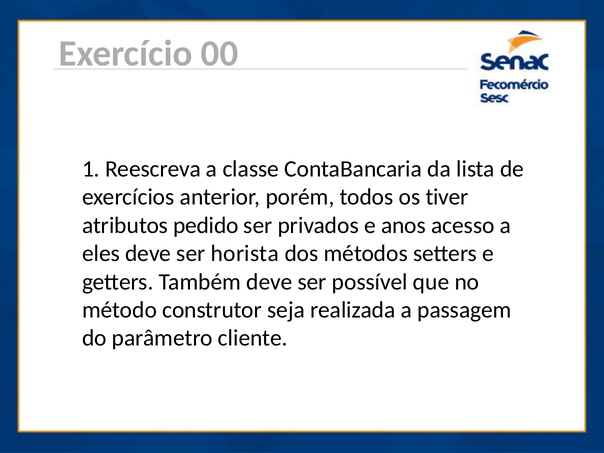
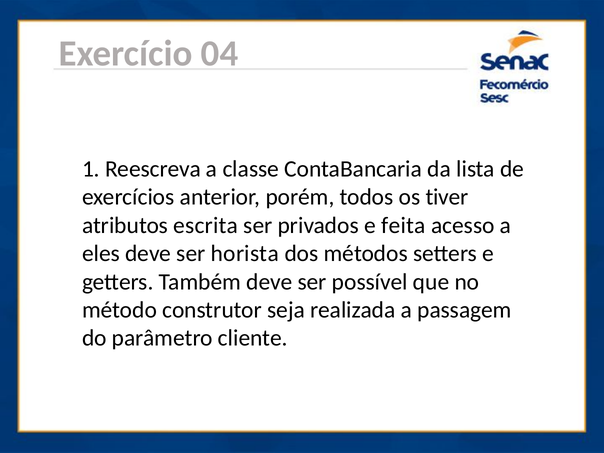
00: 00 -> 04 (220, 54)
pedido: pedido -> escrita (206, 225)
anos: anos -> feita (403, 225)
